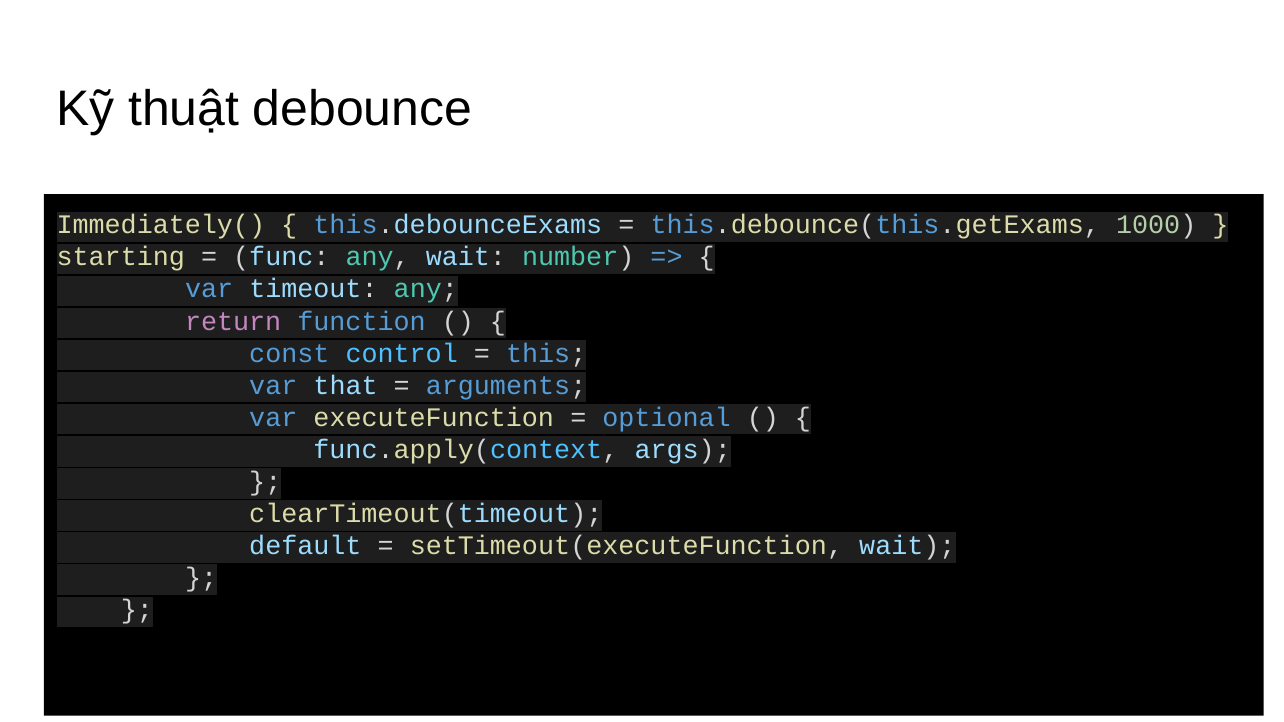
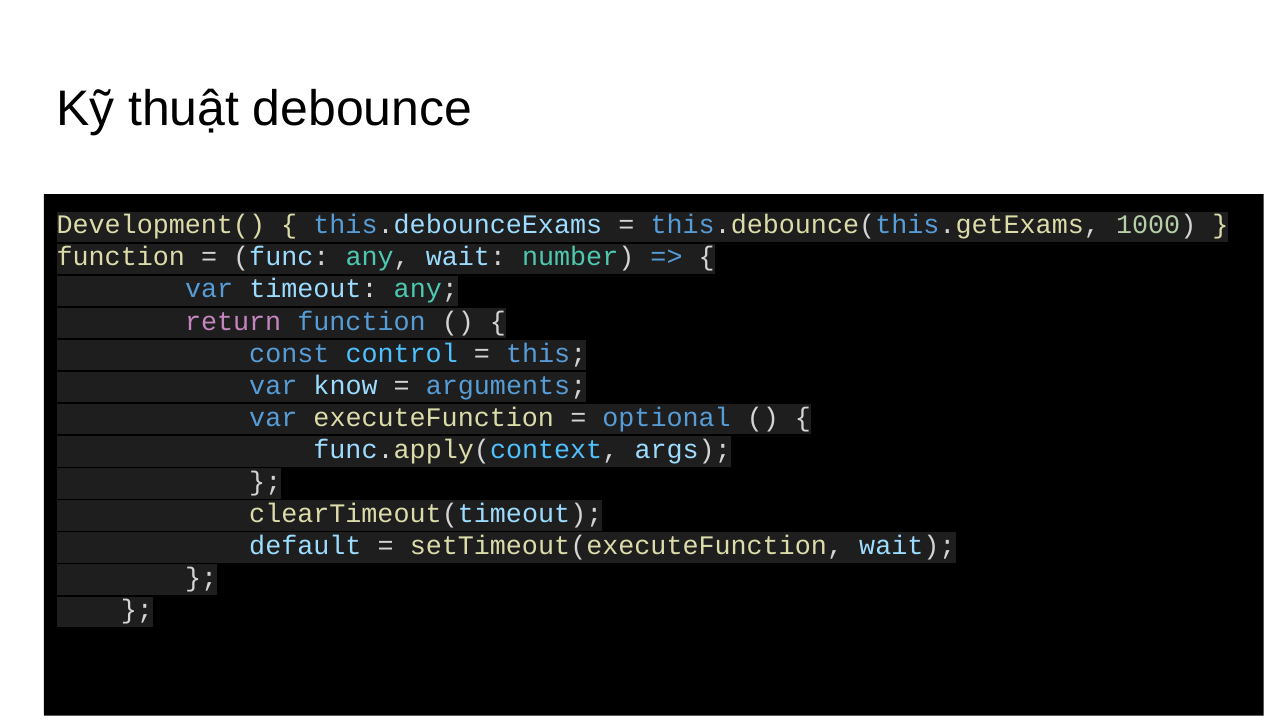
Immediately(: Immediately( -> Development( (161, 225)
starting: starting -> function (121, 257)
that: that -> know (346, 386)
